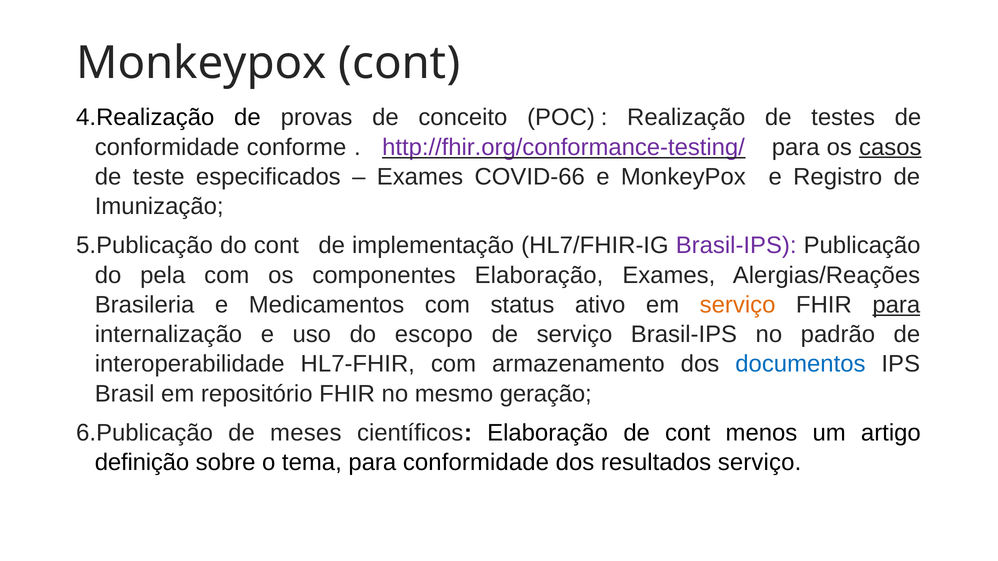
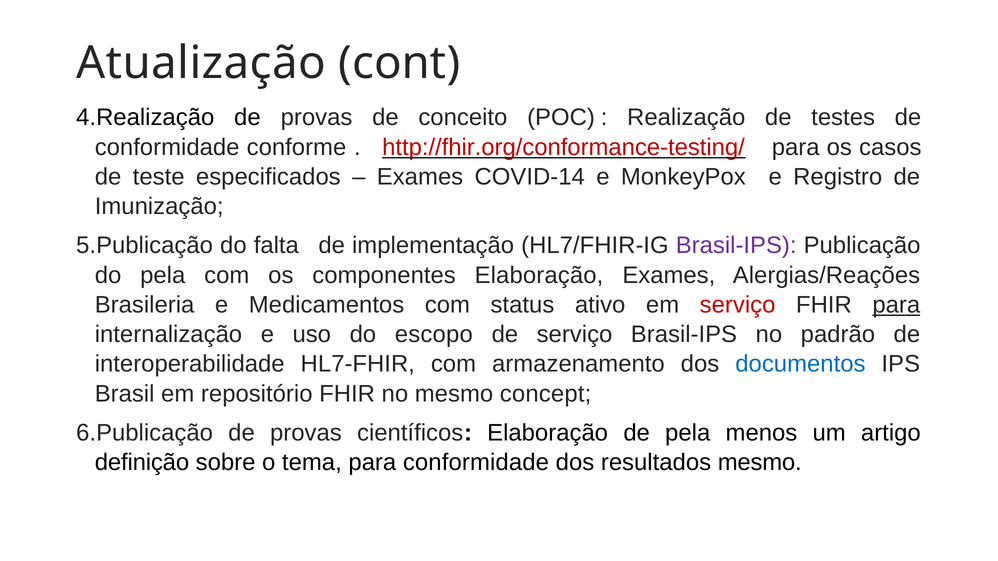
Monkeypox: Monkeypox -> Atualização (201, 63)
http://fhir.org/conformance-testing/ colour: purple -> red (564, 147)
casos underline: present -> none (890, 147)
COVID-66: COVID-66 -> COVID-14 (530, 177)
do cont: cont -> falta (276, 246)
serviço colour: orange -> red (738, 305)
geração: geração -> concept (546, 394)
meses: meses -> provas (306, 433)
de cont: cont -> pela (688, 433)
resultados serviço: serviço -> mesmo (760, 463)
